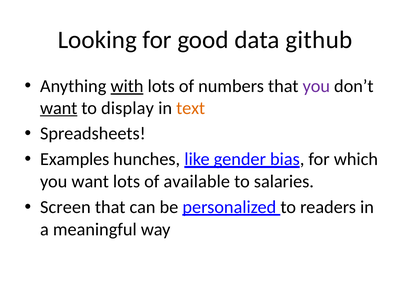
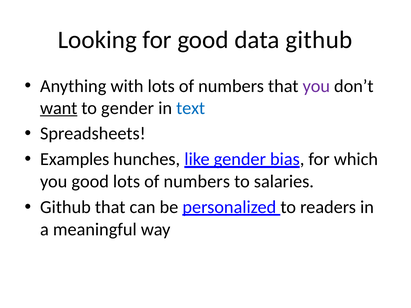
with underline: present -> none (127, 86)
to display: display -> gender (128, 108)
text colour: orange -> blue (191, 108)
you want: want -> good (90, 182)
available: available -> numbers (197, 182)
Screen: Screen -> Github (65, 207)
